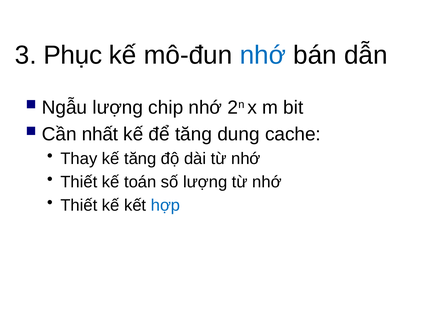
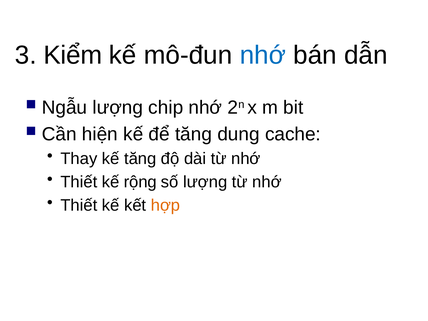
Phục: Phục -> Kiểm (73, 55)
nhất: nhất -> hiện (100, 134)
toán: toán -> rộng (140, 182)
hợp colour: blue -> orange (166, 205)
